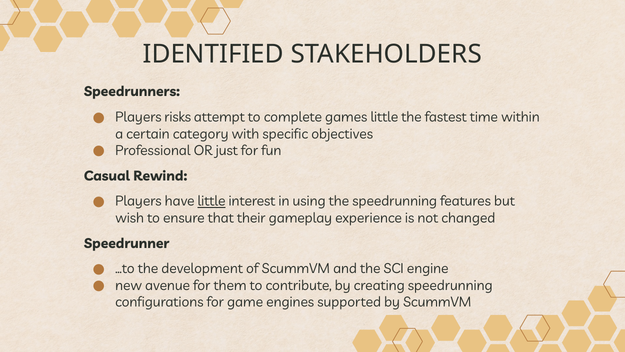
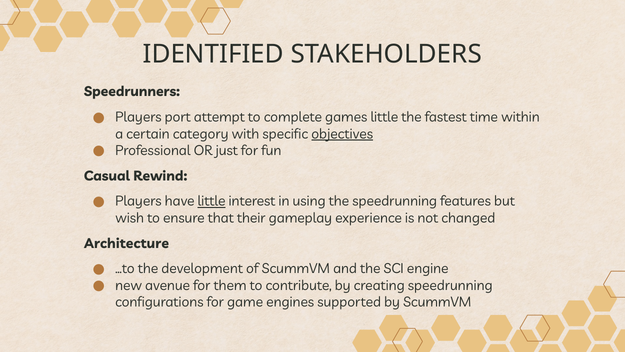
risks: risks -> port (178, 117)
objectives underline: none -> present (342, 134)
Speedrunner: Speedrunner -> Architecture (127, 243)
